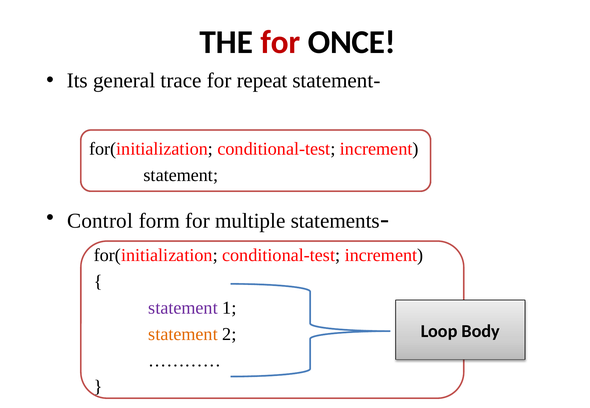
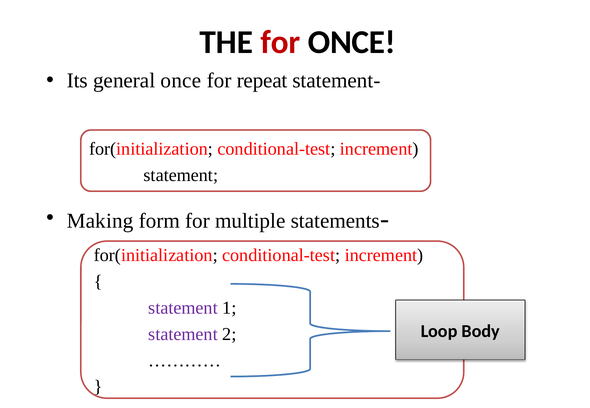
general trace: trace -> once (181, 81)
Control: Control -> Making (100, 221)
statement colour: orange -> purple (183, 334)
